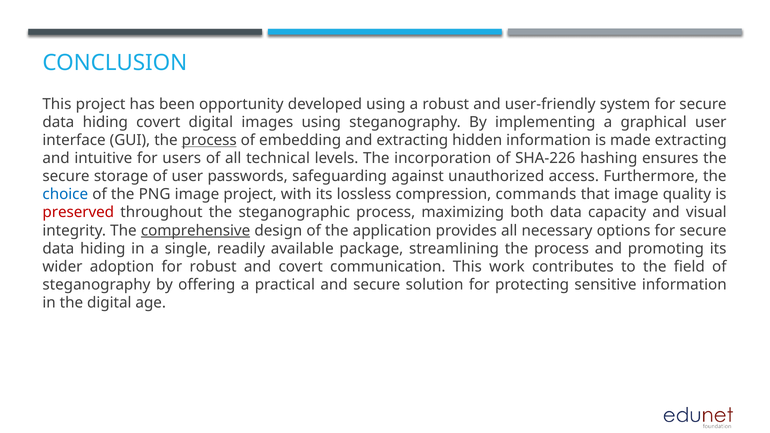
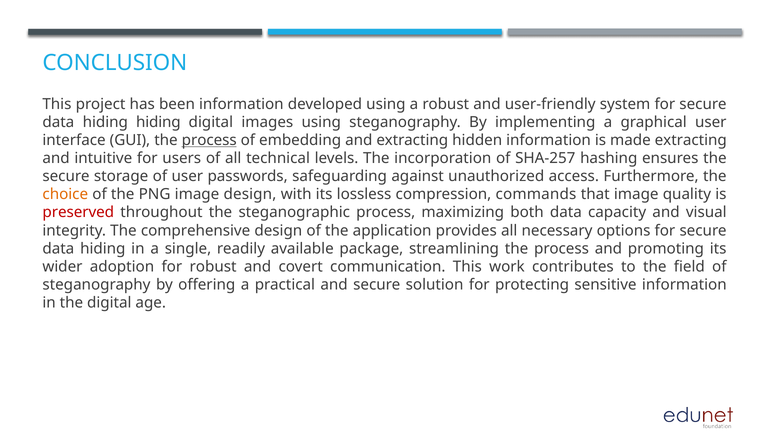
been opportunity: opportunity -> information (241, 104)
hiding covert: covert -> hiding (158, 122)
SHA-226: SHA-226 -> SHA-257 (545, 158)
choice colour: blue -> orange (65, 194)
image project: project -> design (250, 194)
comprehensive underline: present -> none (196, 231)
